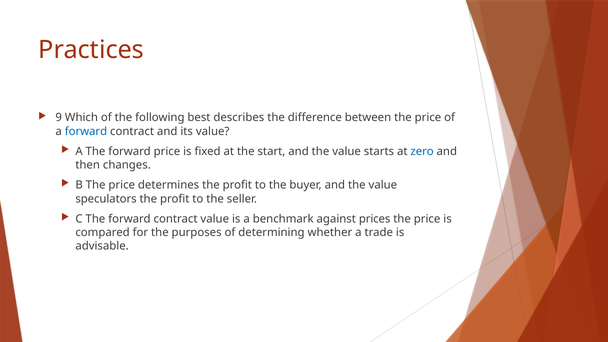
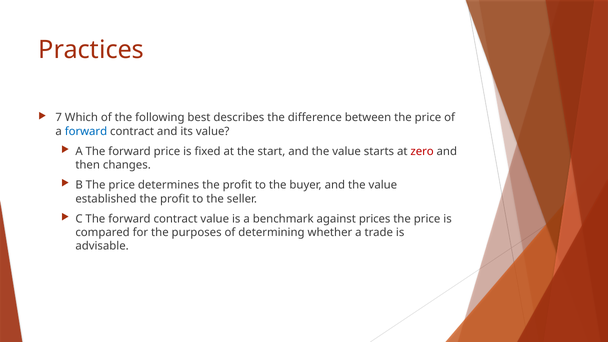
9: 9 -> 7 (59, 118)
zero colour: blue -> red (422, 151)
speculators: speculators -> established (106, 199)
